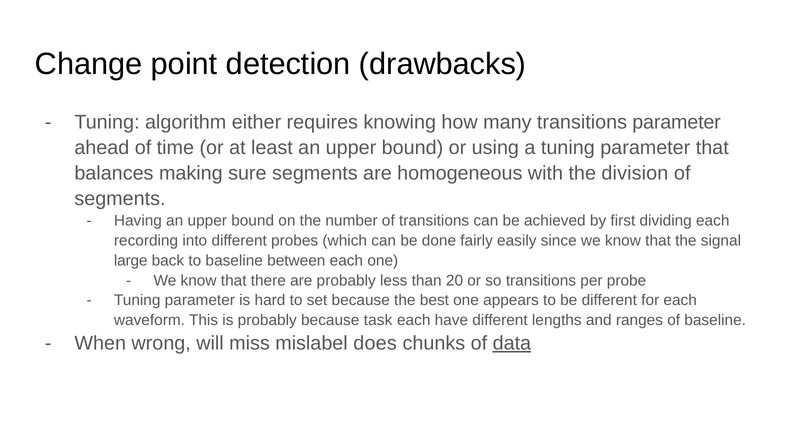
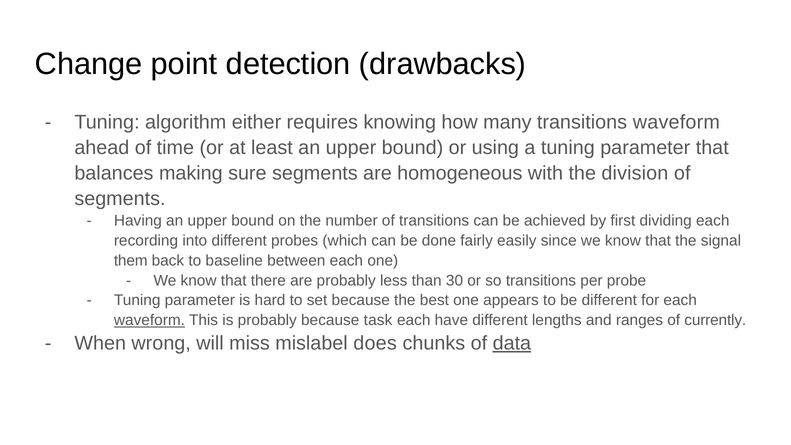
transitions parameter: parameter -> waveform (676, 122)
large: large -> them (131, 261)
20: 20 -> 30 (455, 280)
waveform underline: none -> present (149, 320)
of baseline: baseline -> currently (715, 320)
